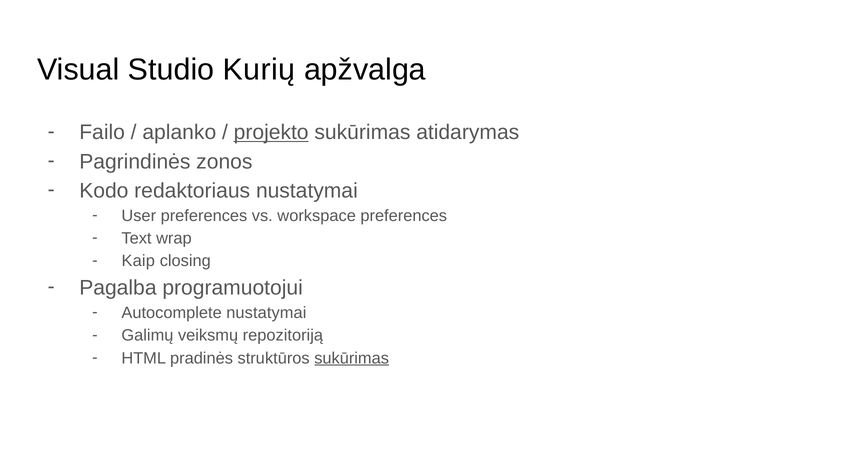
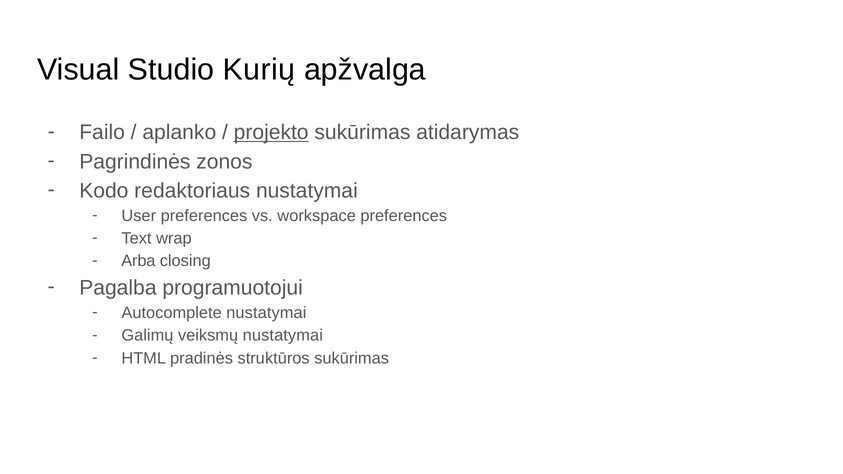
Kaip: Kaip -> Arba (138, 261)
veiksmų repozitoriją: repozitoriją -> nustatymai (283, 336)
sukūrimas underline: present -> none (352, 358)
